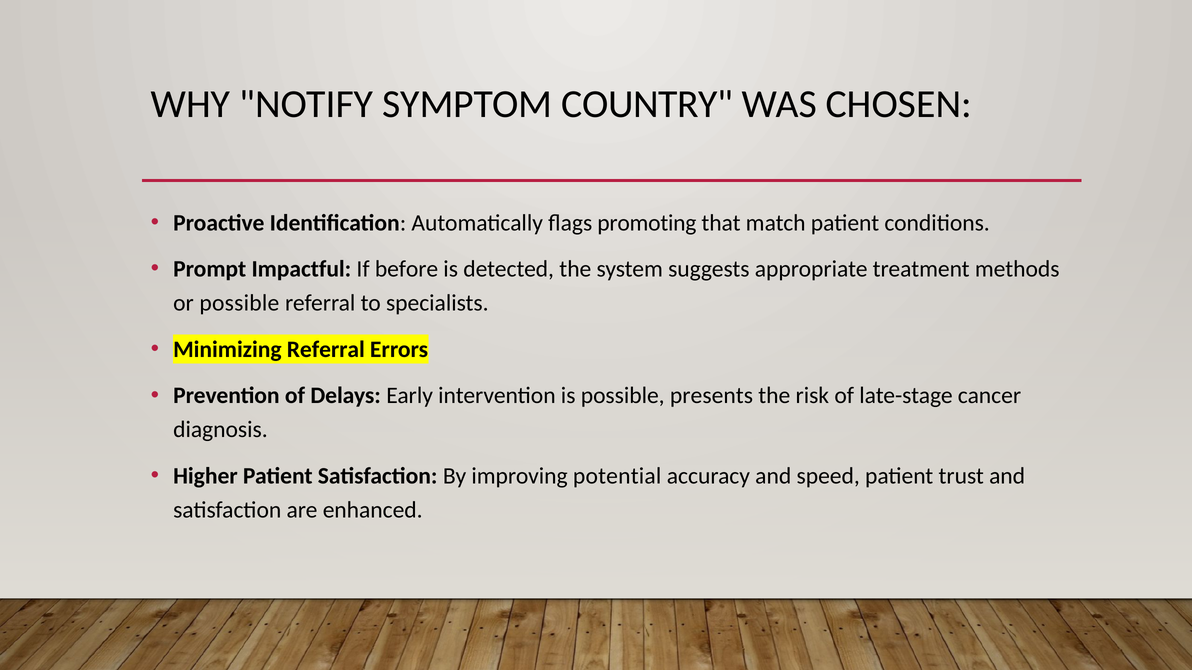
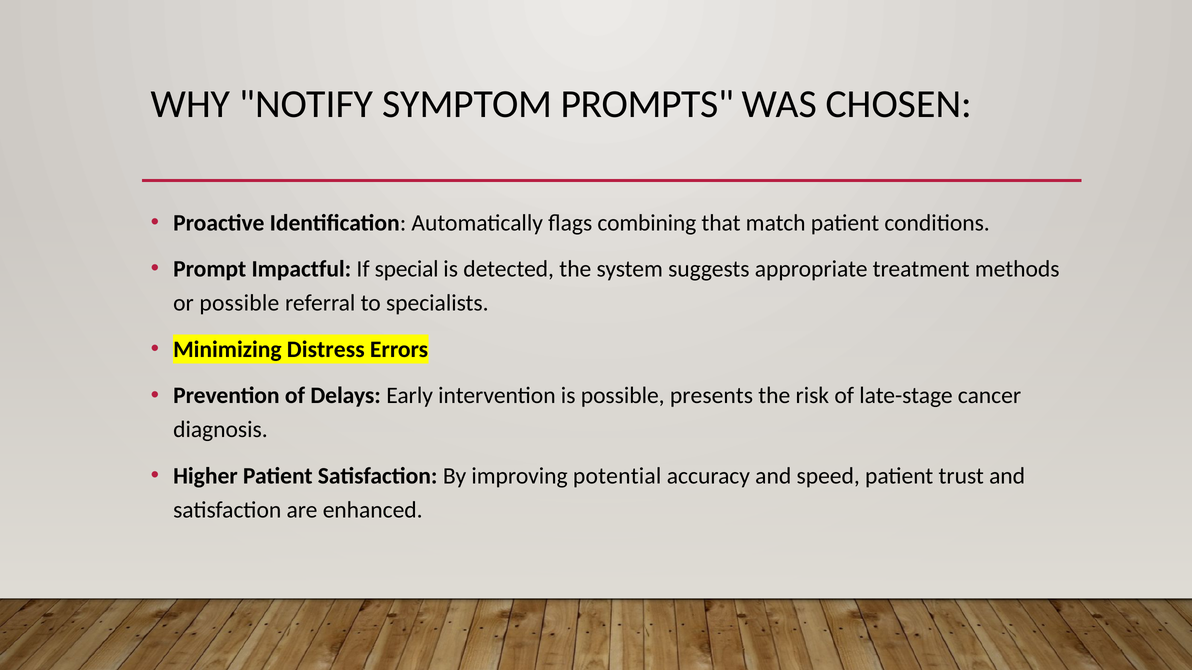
COUNTRY: COUNTRY -> PROMPTS (647, 104)
promoting: promoting -> combining (647, 223)
before: before -> special (407, 269)
Minimizing Referral: Referral -> Distress (326, 350)
